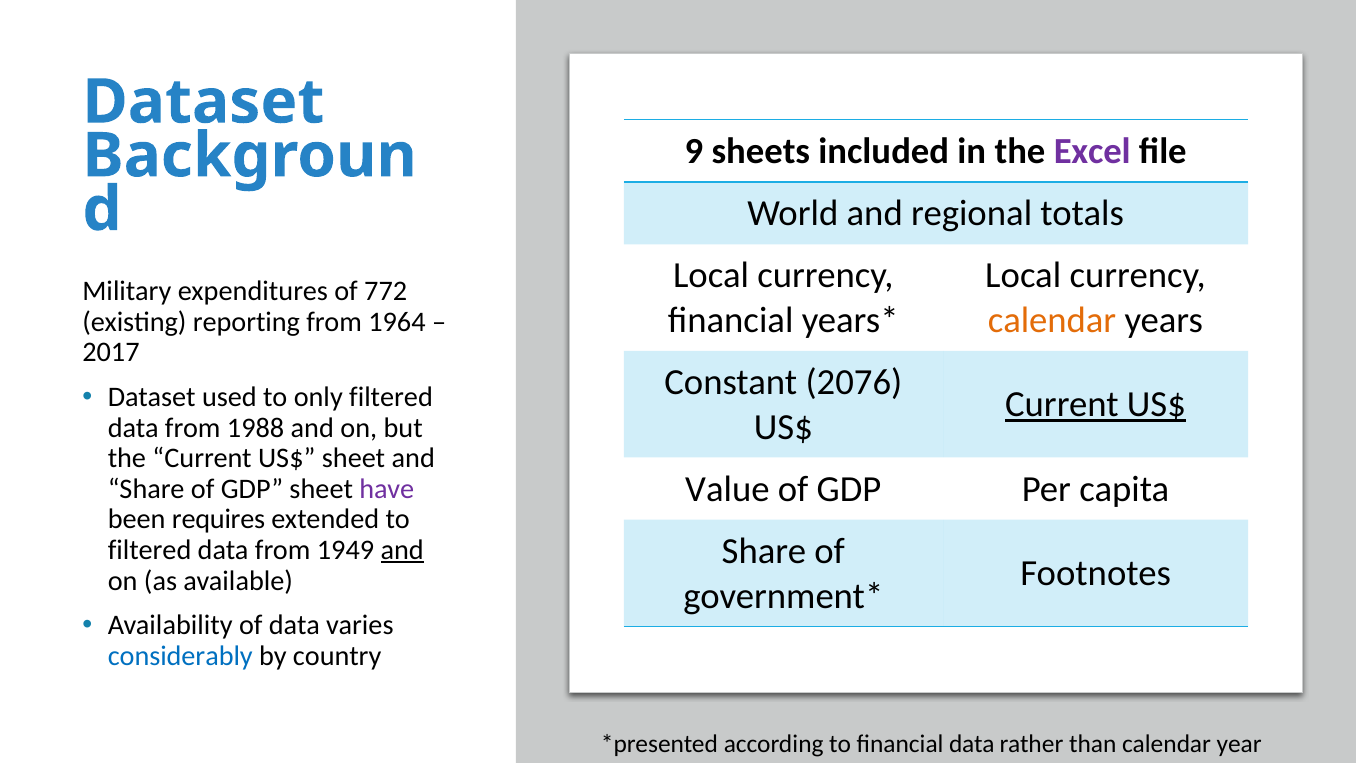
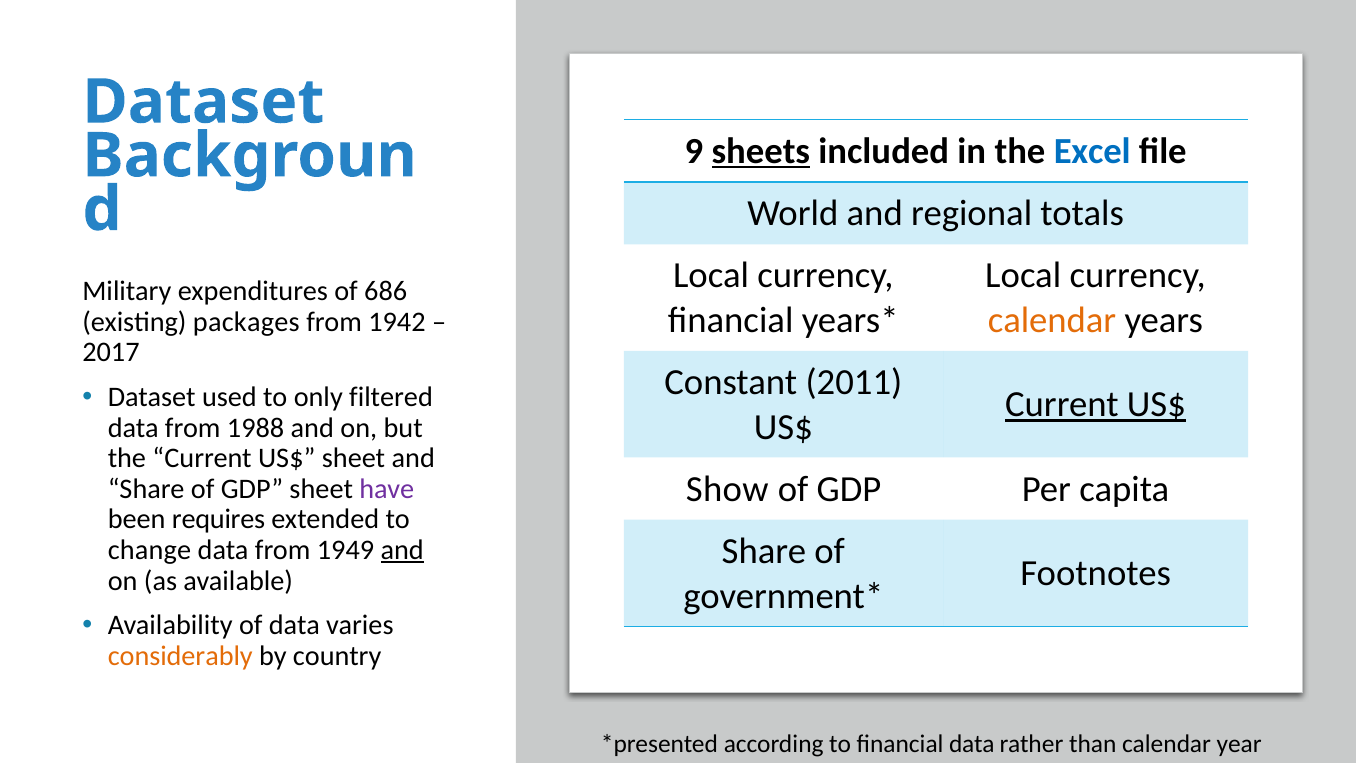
sheets underline: none -> present (761, 151)
Excel colour: purple -> blue (1092, 151)
772: 772 -> 686 (386, 291)
reporting: reporting -> packages (246, 322)
1964: 1964 -> 1942 (397, 322)
2076: 2076 -> 2011 (854, 382)
Value: Value -> Show (727, 489)
filtered: filtered -> change (149, 550)
considerably colour: blue -> orange (180, 656)
